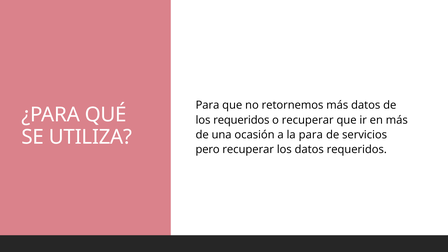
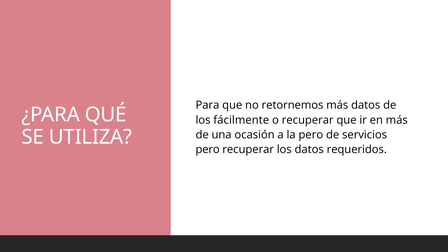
los requeridos: requeridos -> fácilmente (241, 120)
la para: para -> pero (311, 135)
